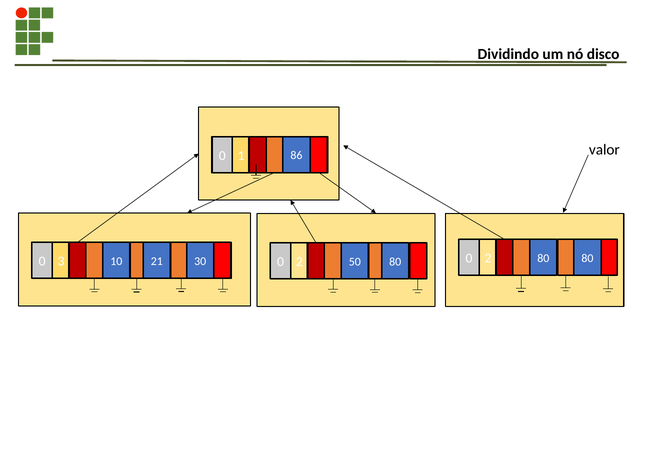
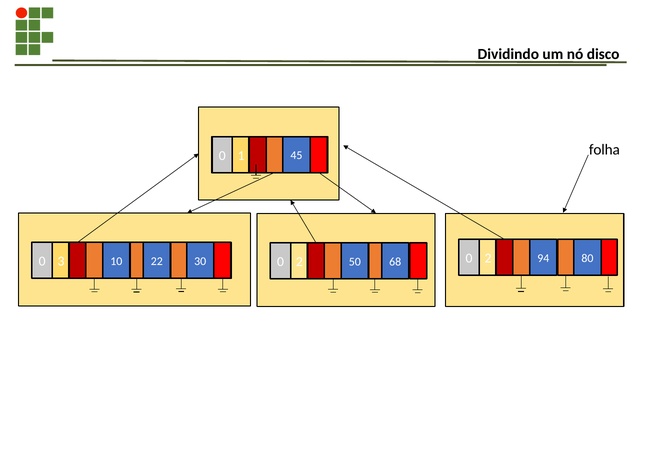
valor: valor -> folha (604, 150)
86: 86 -> 45 (296, 156)
0 80: 80 -> 94 (543, 258)
21: 21 -> 22 (157, 261)
50 80: 80 -> 68 (395, 262)
